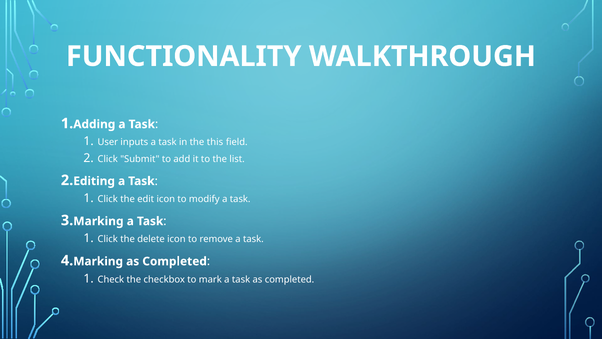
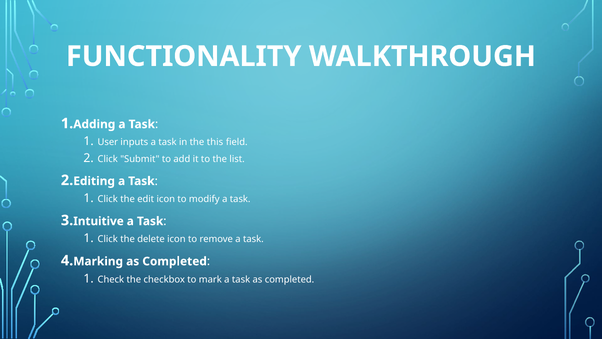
Marking: Marking -> Intuitive (99, 221)
